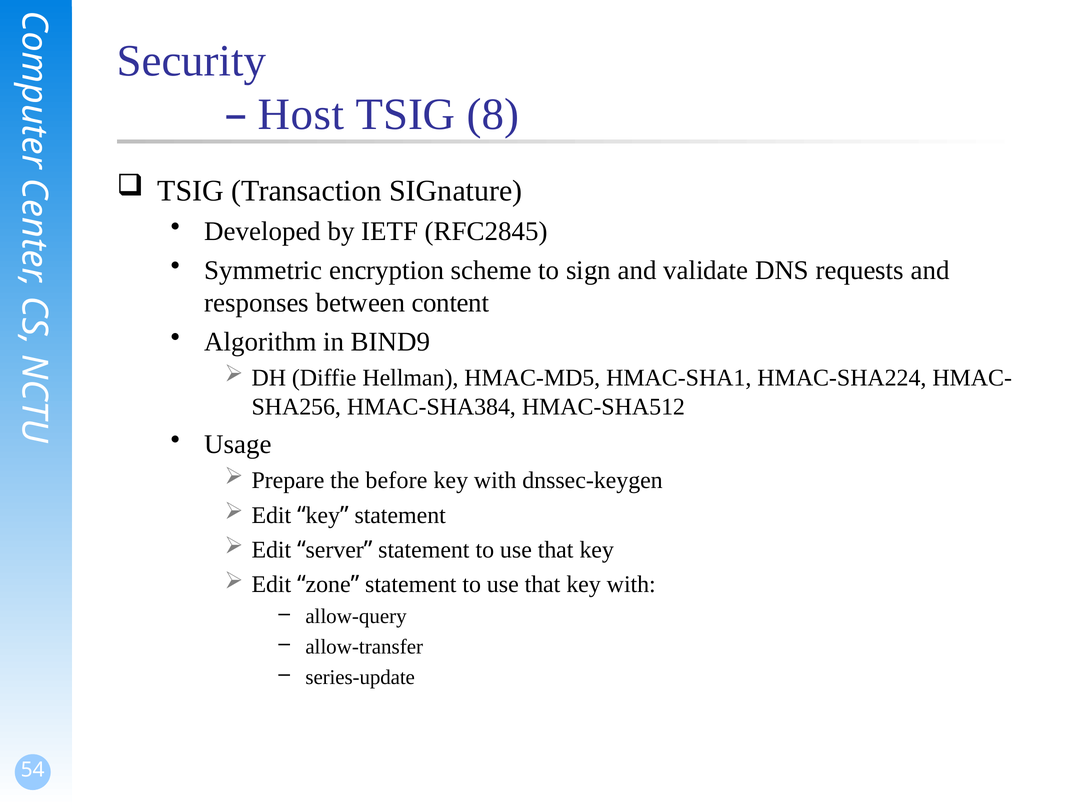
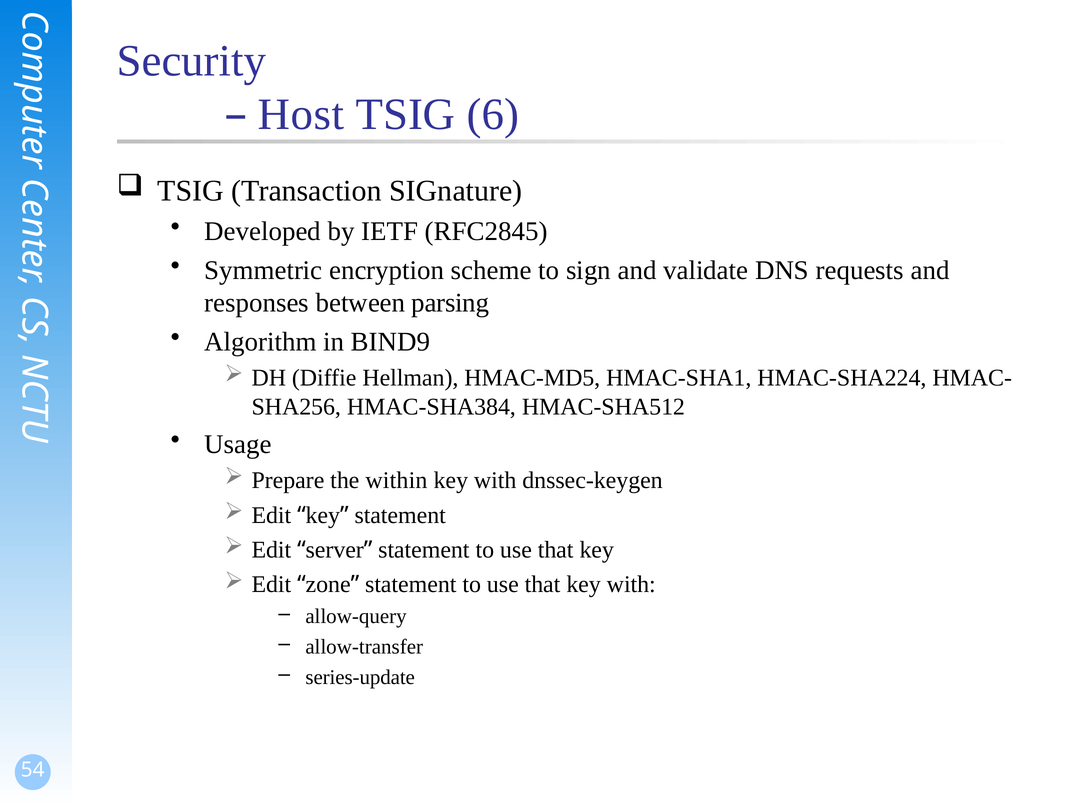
8: 8 -> 6 (493, 115)
content: content -> parsing (450, 303)
before: before -> within (396, 481)
